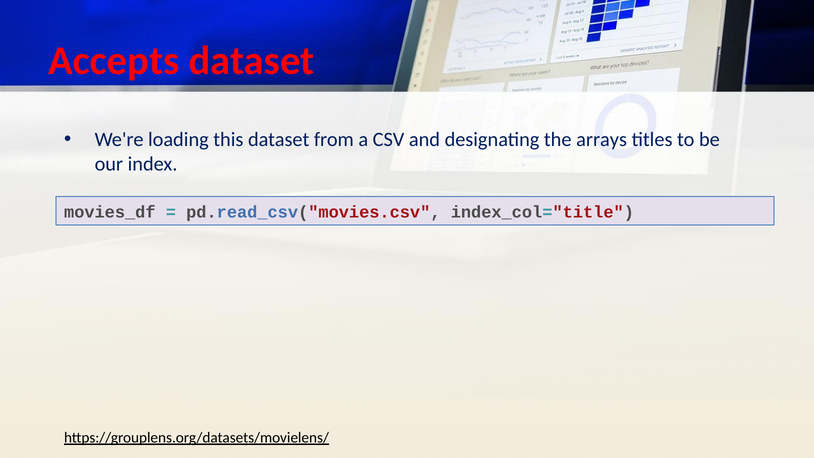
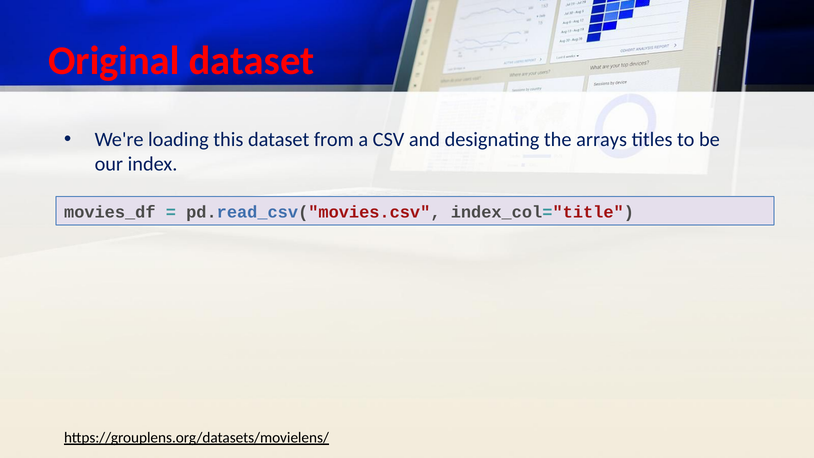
Accepts: Accepts -> Original (114, 61)
